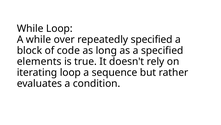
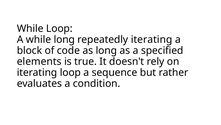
while over: over -> long (64, 39)
repeatedly specified: specified -> iterating (152, 39)
